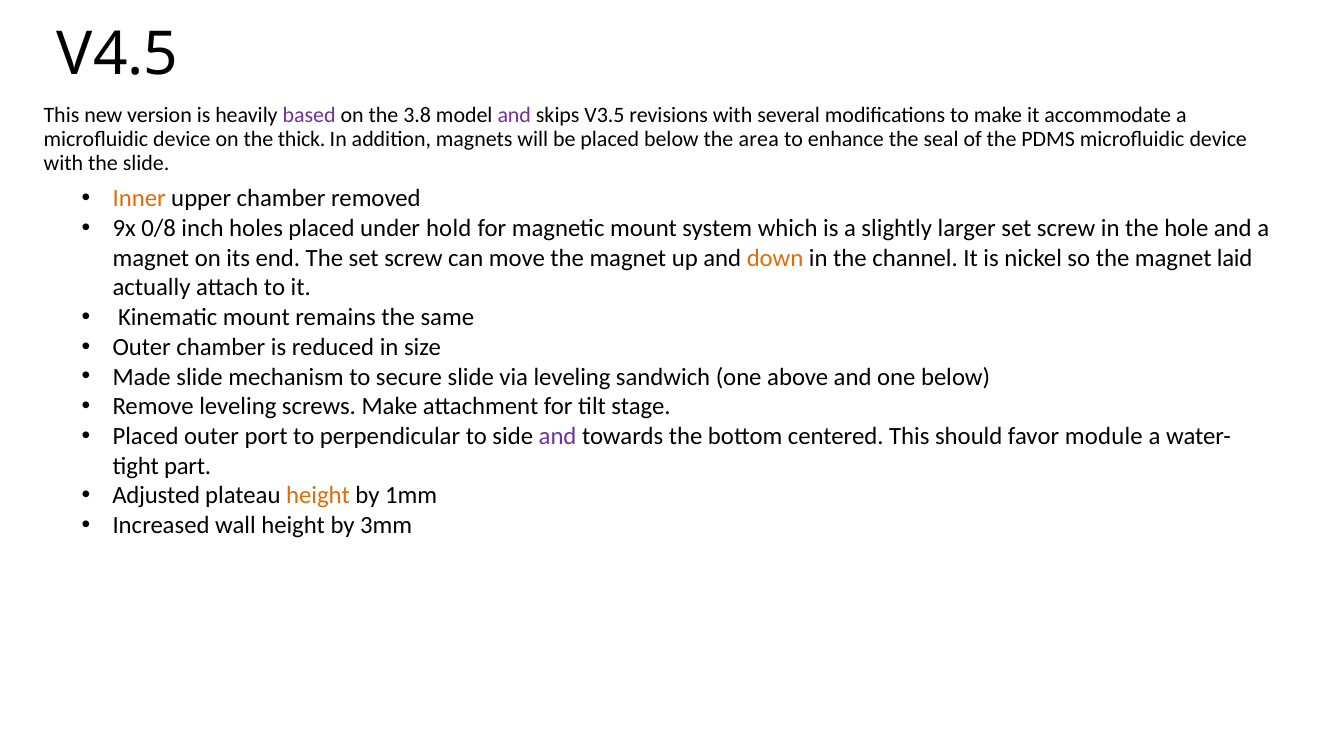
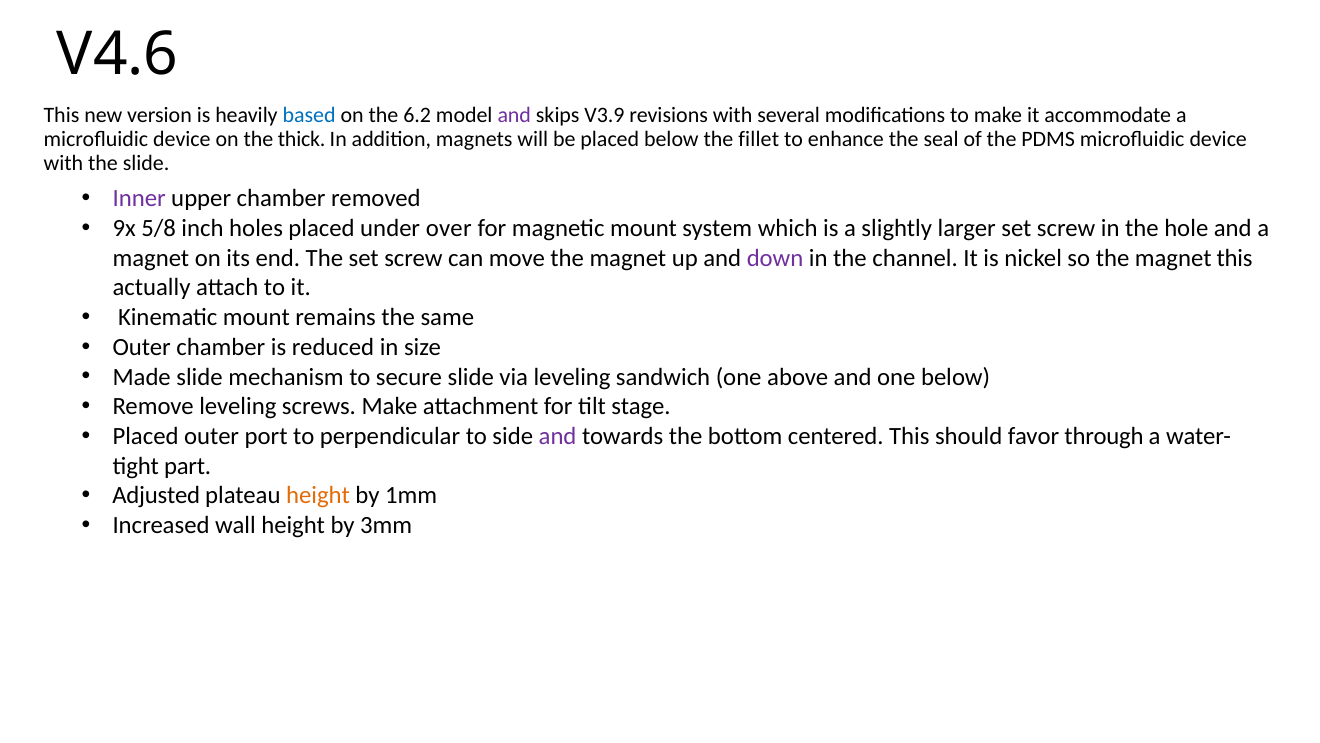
V4.5: V4.5 -> V4.6 (118, 55)
based colour: purple -> blue (309, 115)
3.8: 3.8 -> 6.2 (417, 115)
V3.5: V3.5 -> V3.9 (604, 115)
area: area -> fillet (759, 139)
Inner colour: orange -> purple (139, 198)
0/8: 0/8 -> 5/8 (159, 228)
hold: hold -> over (449, 228)
down colour: orange -> purple (775, 258)
magnet laid: laid -> this (1235, 258)
module: module -> through (1104, 436)
